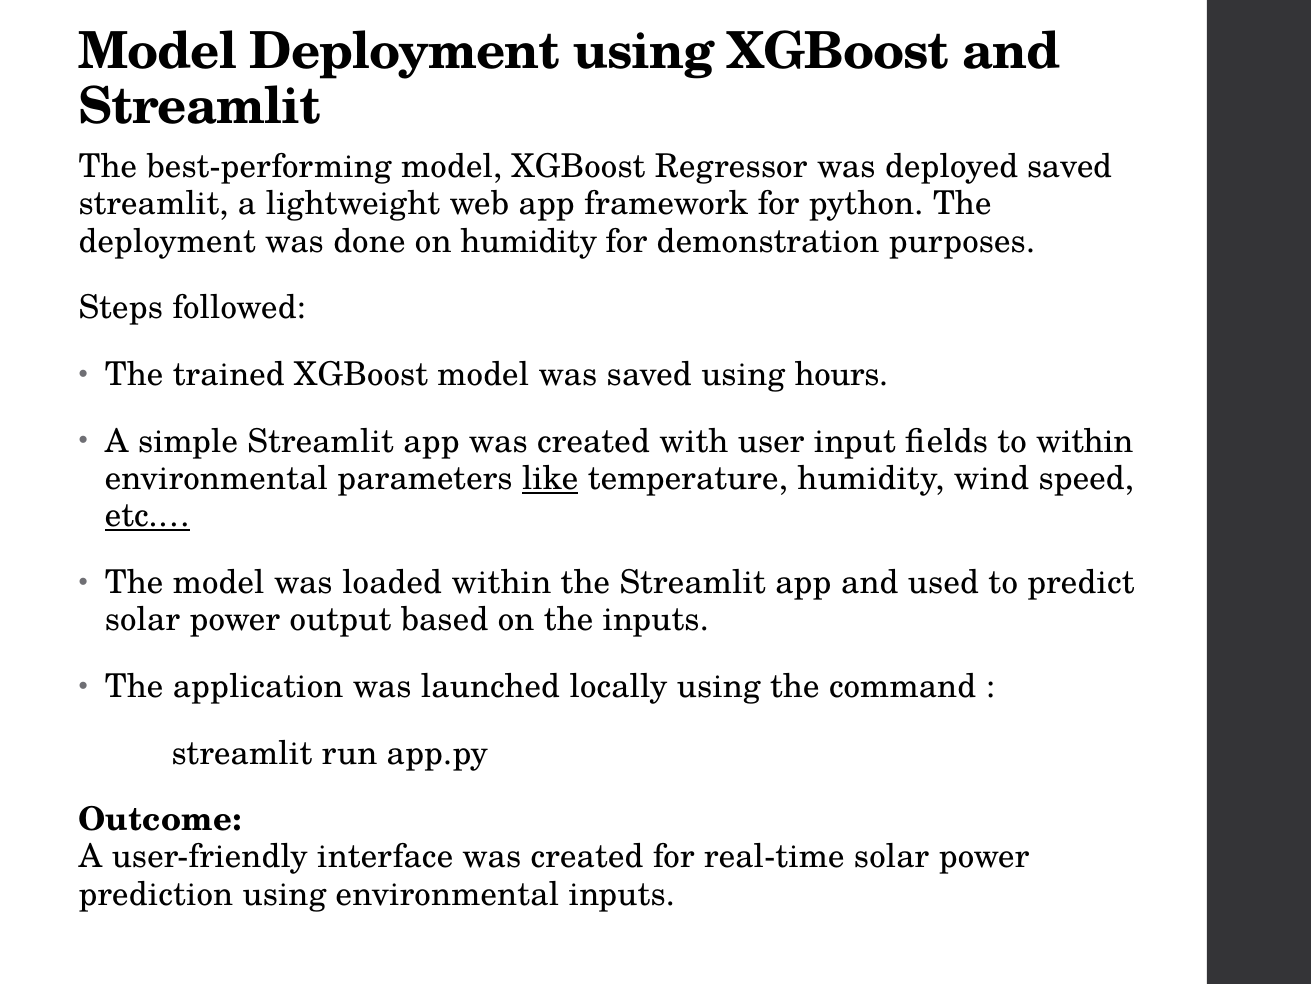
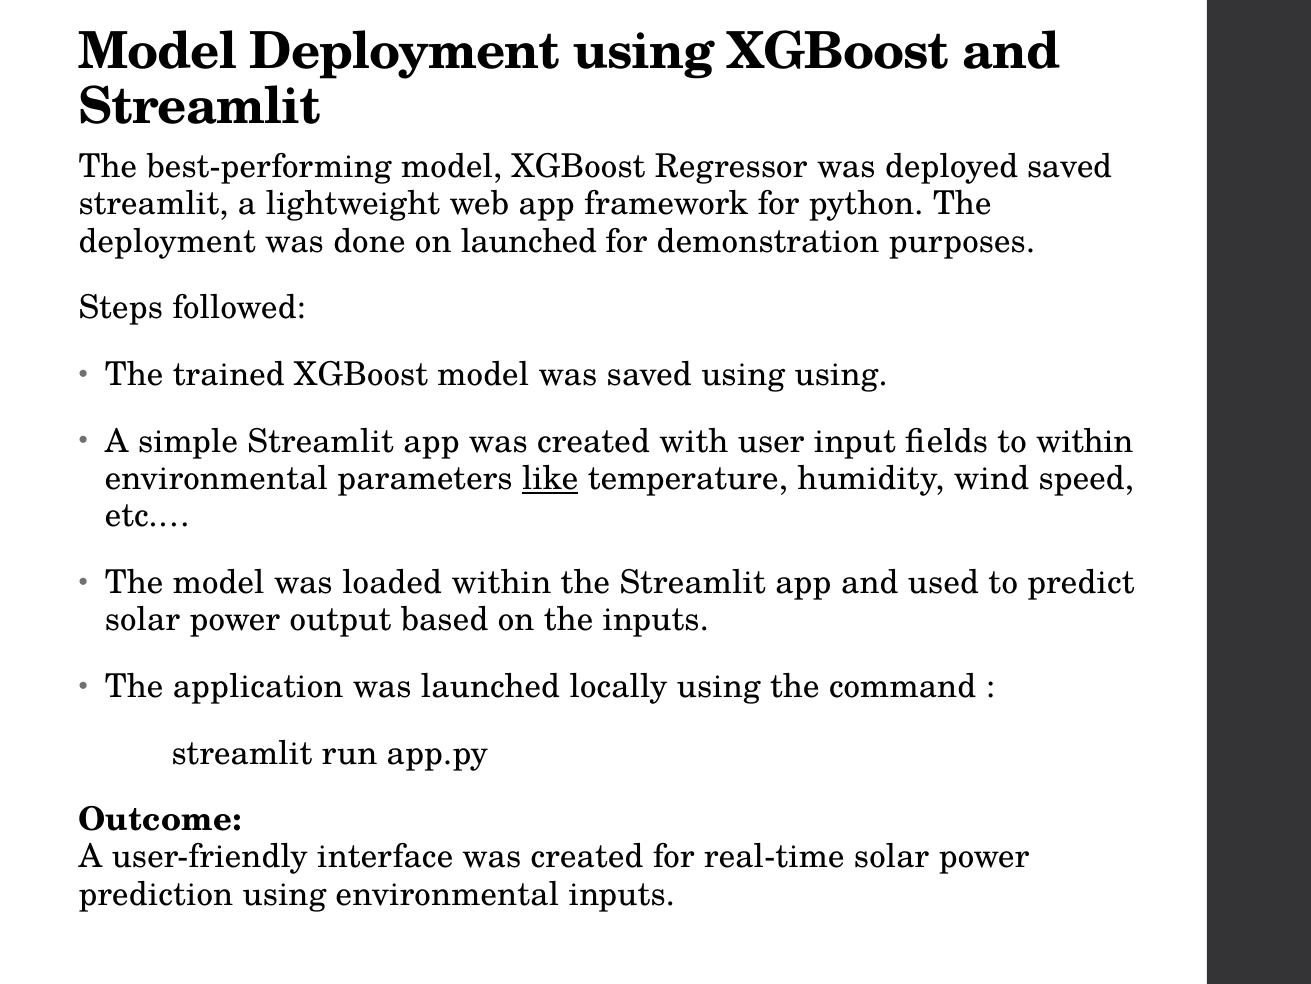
on humidity: humidity -> launched (529, 241)
using hours: hours -> using (841, 374)
etc.… underline: present -> none (148, 516)
